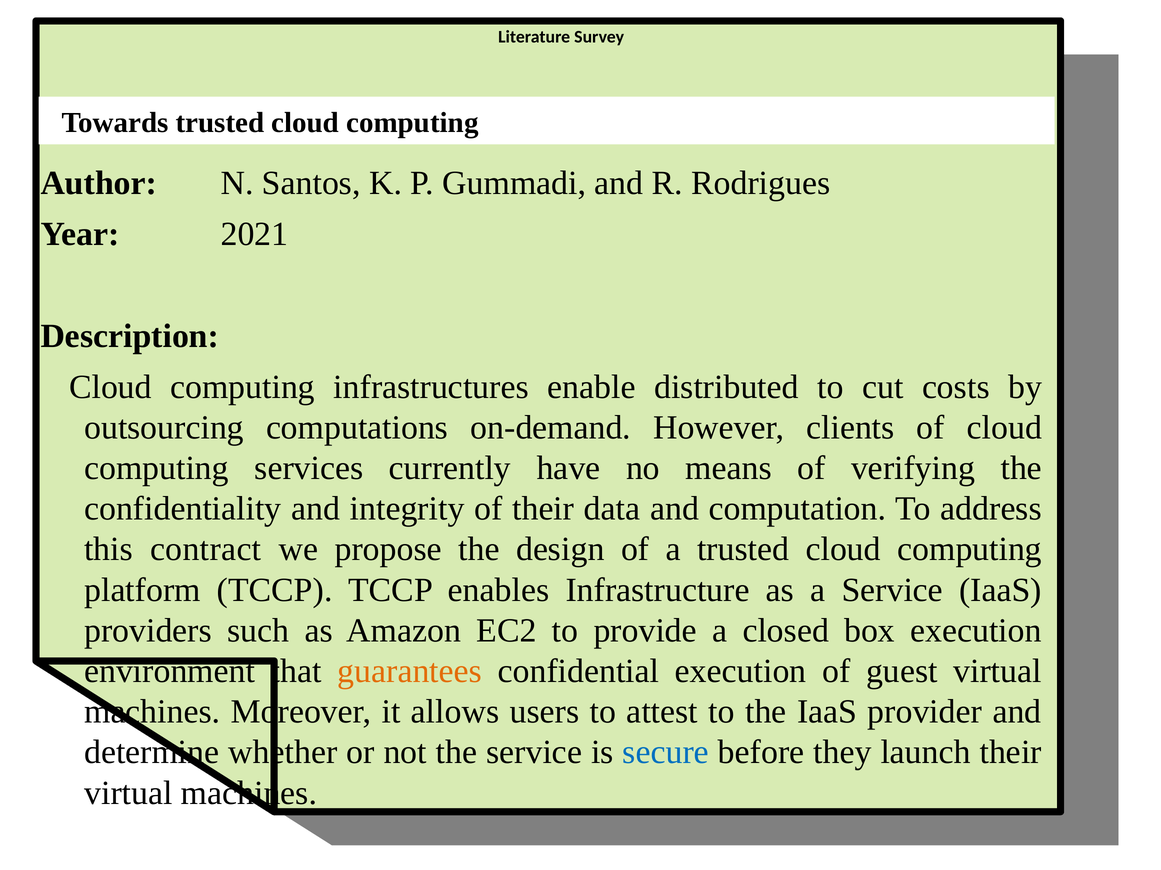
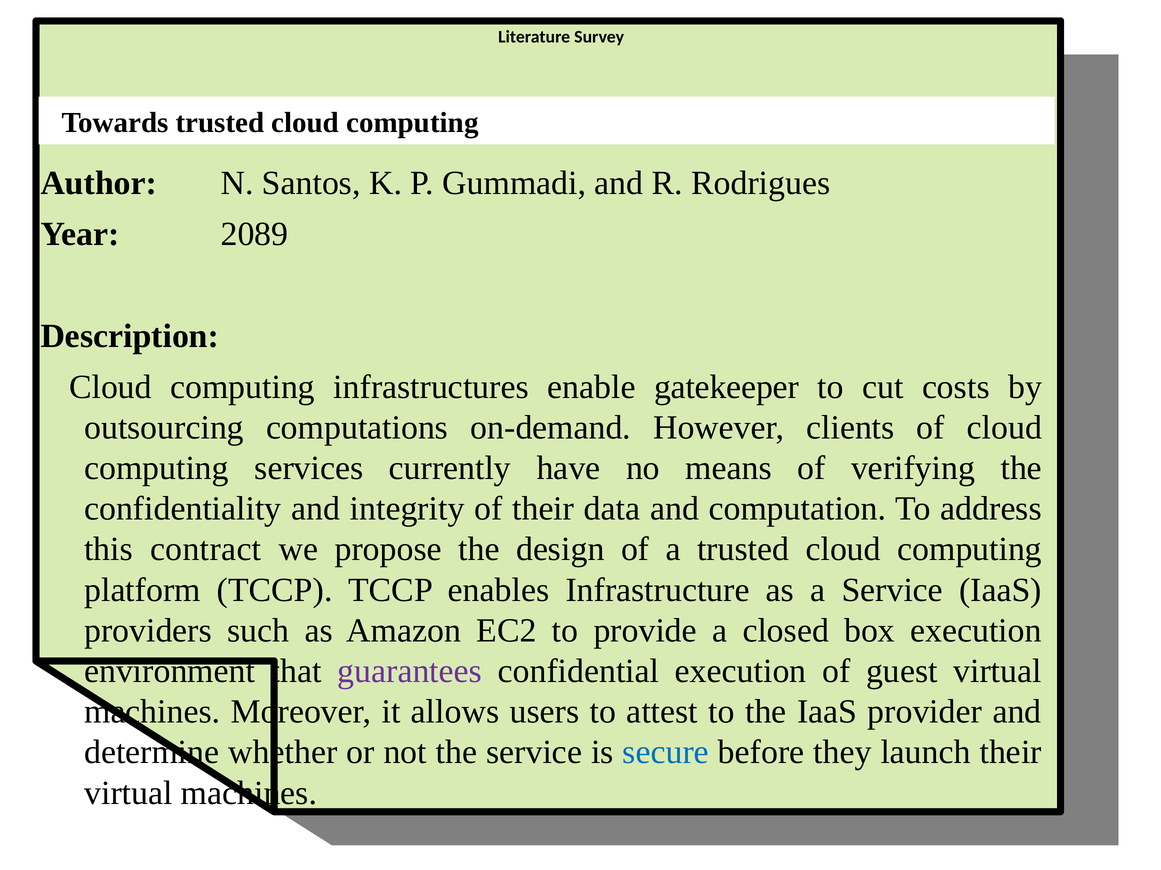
2021: 2021 -> 2089 (255, 234)
distributed: distributed -> gatekeeper (727, 387)
guarantees colour: orange -> purple (410, 672)
